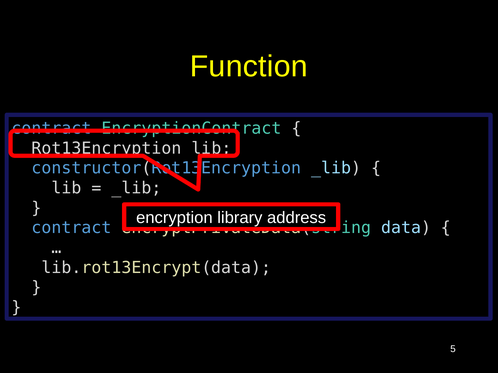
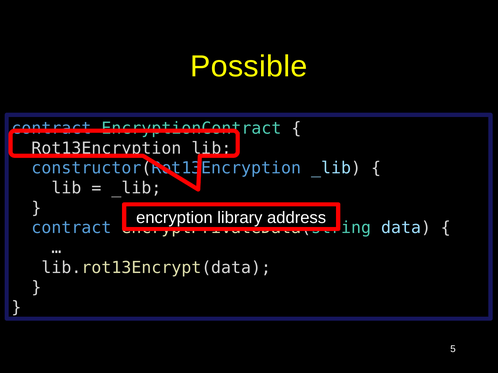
Function: Function -> Possible (249, 66)
